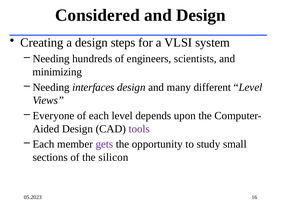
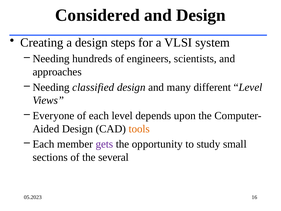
minimizing: minimizing -> approaches (57, 72)
interfaces: interfaces -> classified (93, 87)
tools colour: purple -> orange (139, 129)
silicon: silicon -> several (114, 157)
